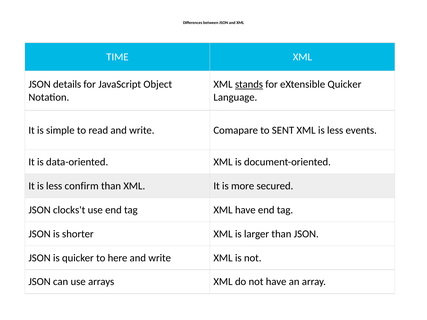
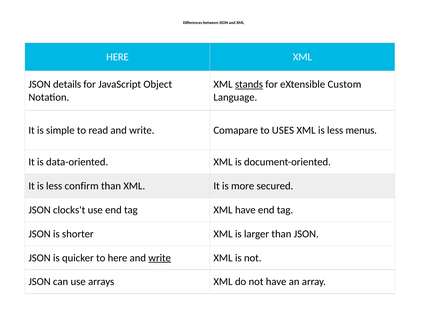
TIME: TIME -> HERE (117, 57)
eXtensible Quicker: Quicker -> Custom (344, 84)
SENT: SENT -> USES (283, 130)
events: events -> menus (361, 130)
write underline: none -> present (160, 258)
